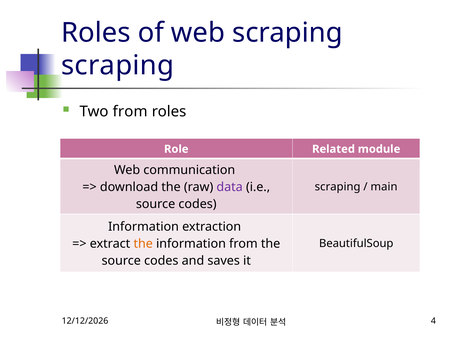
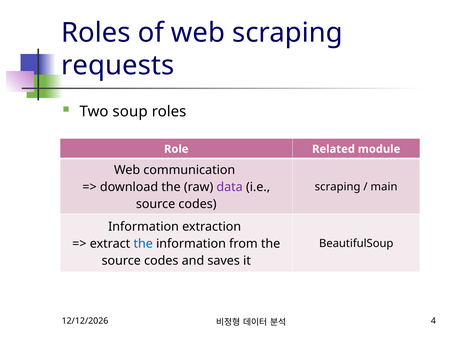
scraping: scraping -> requests (118, 66)
Two from: from -> soup (130, 112)
the colour: orange -> blue (143, 244)
